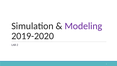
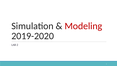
Modeling colour: purple -> red (83, 26)
